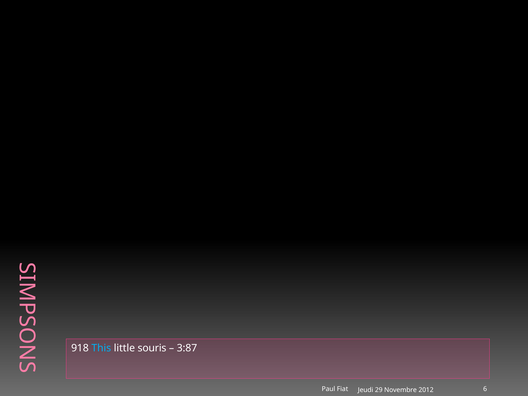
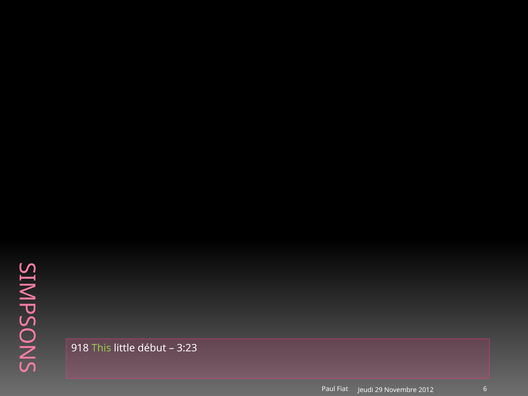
This colour: light blue -> light green (101, 348)
souris: souris -> début (152, 348)
3:87: 3:87 -> 3:23 (187, 348)
